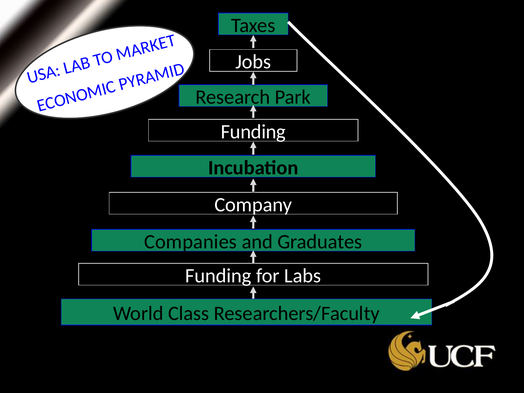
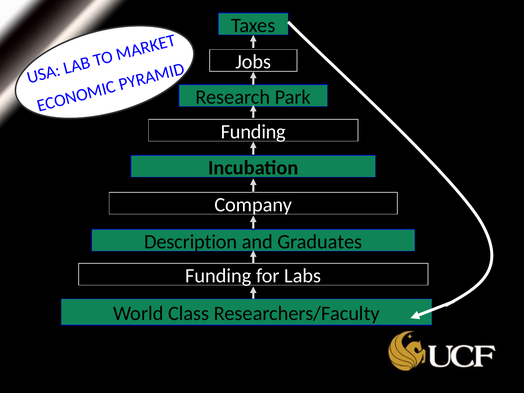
Companies: Companies -> Description (191, 242)
